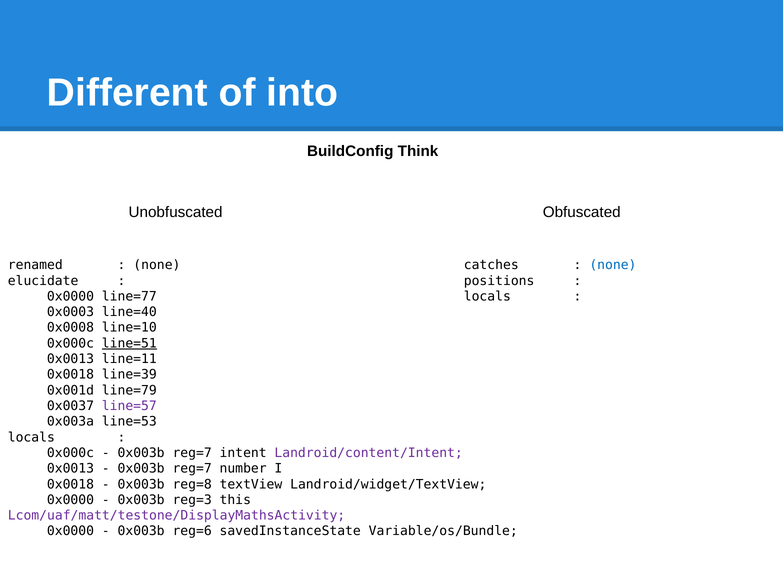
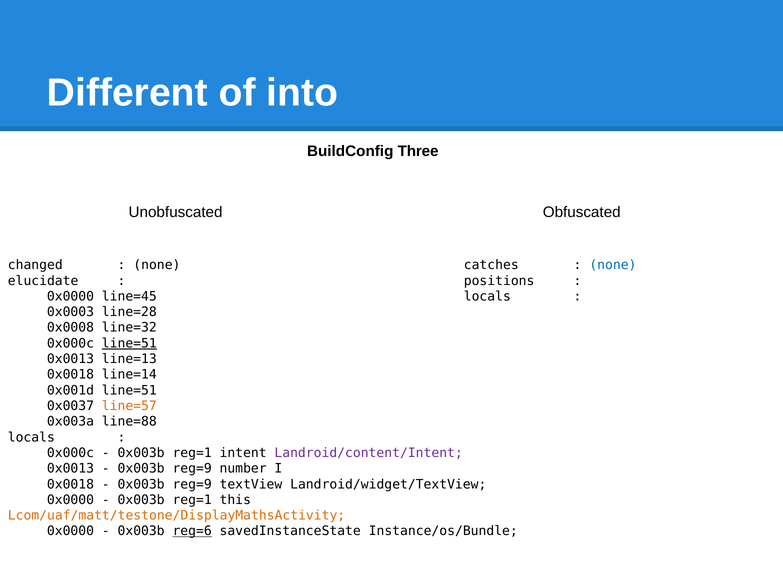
Think: Think -> Three (418, 151)
renamed: renamed -> changed (35, 265)
line=77: line=77 -> line=45 (129, 297)
line=40: line=40 -> line=28 (129, 312)
line=10: line=10 -> line=32 (129, 328)
line=11: line=11 -> line=13 (129, 359)
line=39: line=39 -> line=14 (129, 375)
0x001d line=79: line=79 -> line=51 (129, 390)
line=57 colour: purple -> orange (129, 406)
line=53: line=53 -> line=88 (129, 422)
reg=7: reg=7 -> reg=1 (192, 453)
reg=7: reg=7 -> reg=9 (192, 469)
reg=8: reg=8 -> reg=9 (192, 484)
reg=3: reg=3 -> reg=1 (192, 500)
Lcom/uaf/matt/testone/DisplayMathsActivity colour: purple -> orange (177, 516)
reg=6 underline: none -> present (192, 531)
Variable/os/Bundle: Variable/os/Bundle -> Instance/os/Bundle (443, 531)
